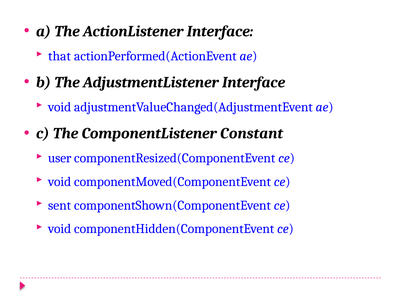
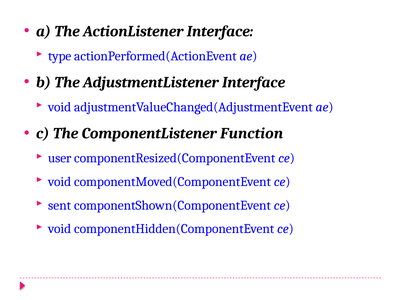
that: that -> type (60, 56)
Constant: Constant -> Function (252, 134)
